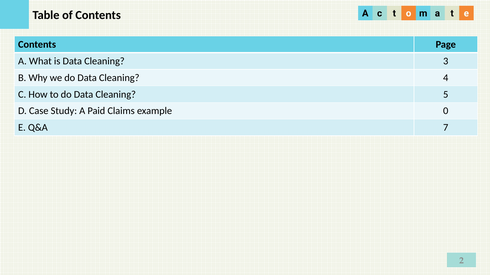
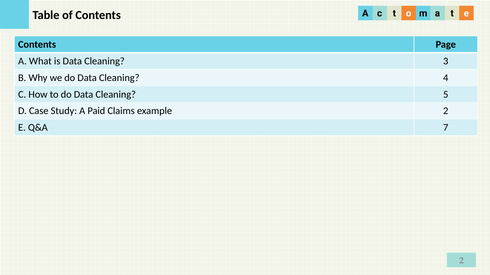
example 0: 0 -> 2 (446, 111)
